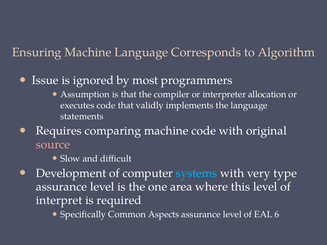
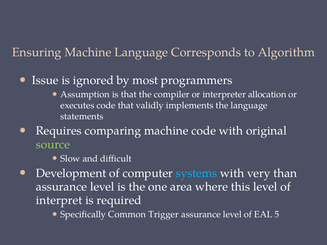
source colour: pink -> light green (53, 145)
type: type -> than (285, 173)
Aspects: Aspects -> Trigger (164, 215)
6: 6 -> 5 (277, 215)
